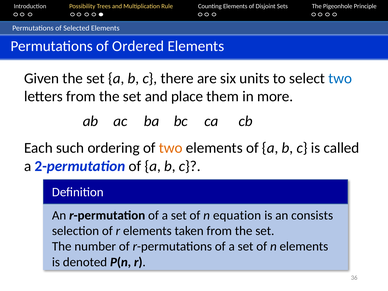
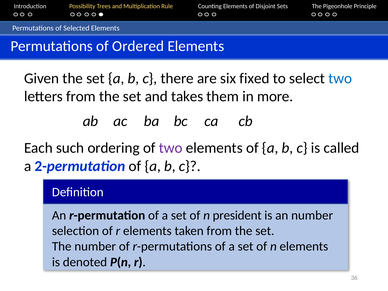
units: units -> fixed (254, 78)
place: place -> takes (187, 96)
two colour: orange -> purple (171, 148)
equation: equation -> president (237, 215)
an consists: consists -> number (312, 215)
